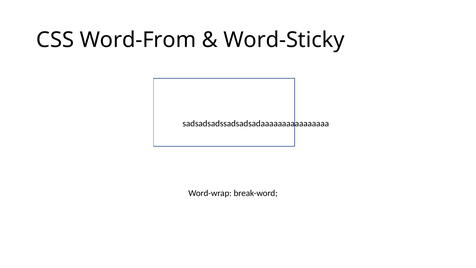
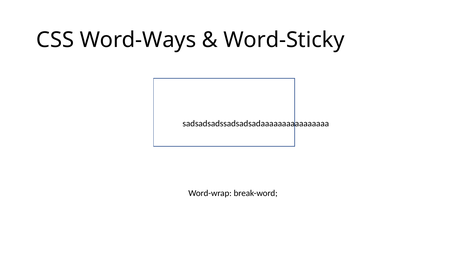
Word-From: Word-From -> Word-Ways (138, 40)
